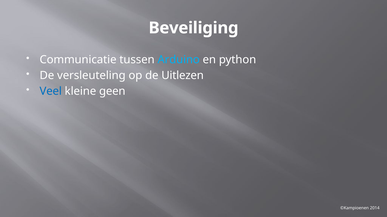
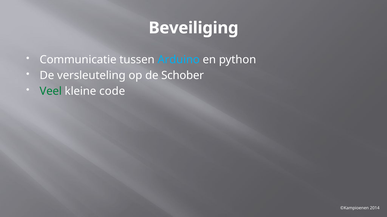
Uitlezen: Uitlezen -> Schober (183, 76)
Veel colour: blue -> green (51, 91)
geen: geen -> code (112, 91)
